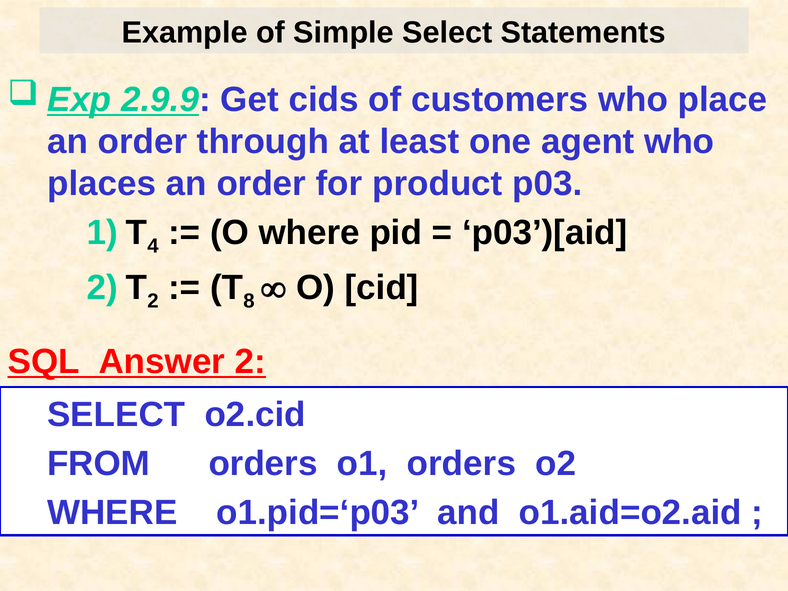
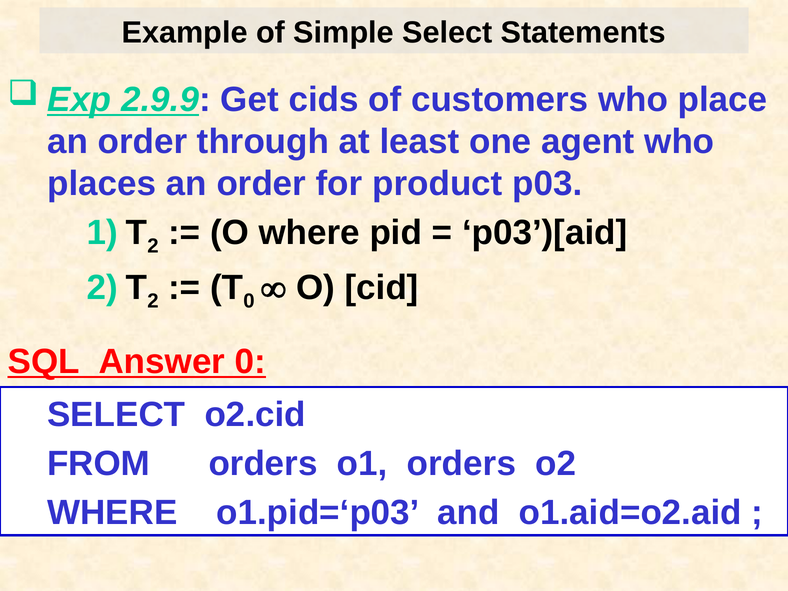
4: 4 -> 2 (153, 246)
8: 8 -> 0 (249, 301)
Answer 2: 2 -> 0 (250, 362)
